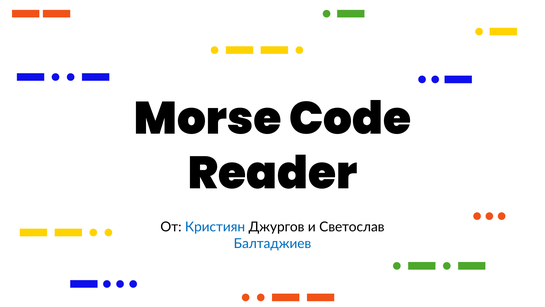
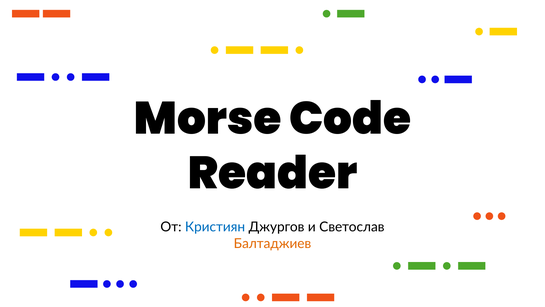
Балтаджиев colour: blue -> orange (272, 243)
